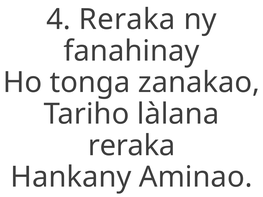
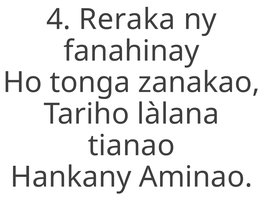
reraka: reraka -> tianao (131, 146)
